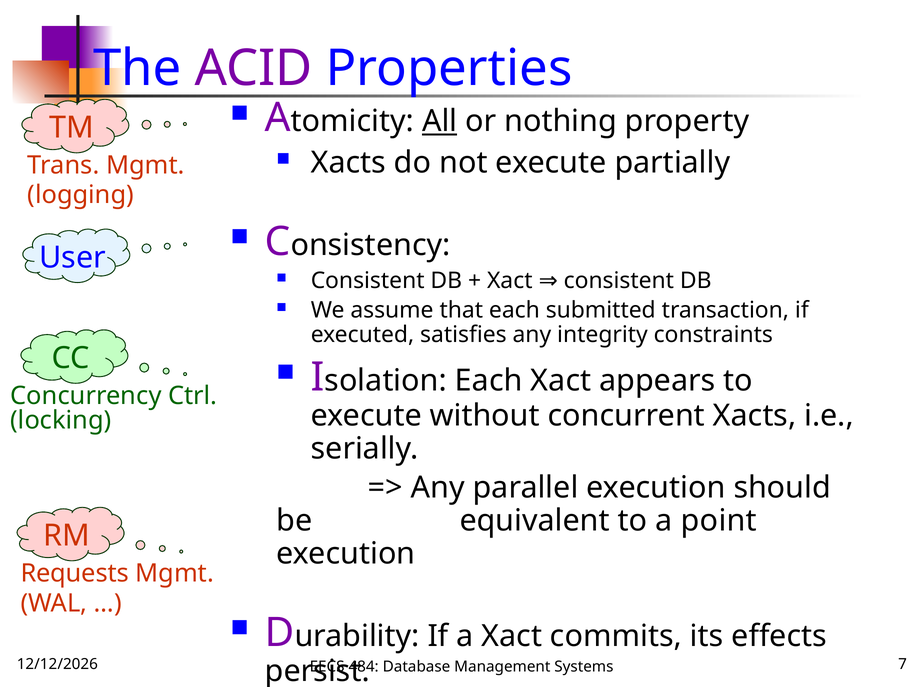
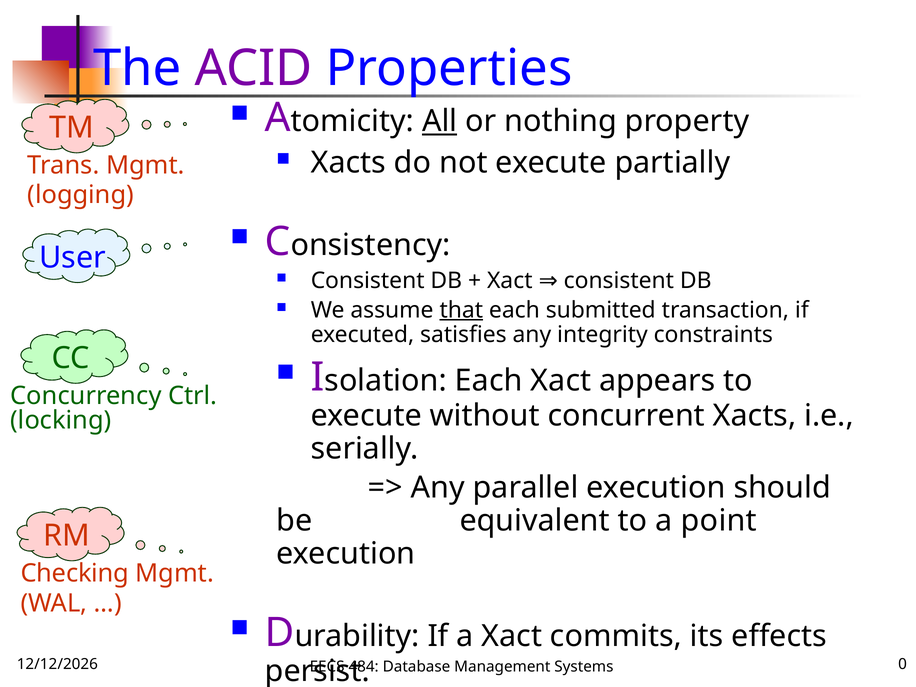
that underline: none -> present (461, 310)
Requests: Requests -> Checking (75, 574)
7: 7 -> 0 (903, 664)
